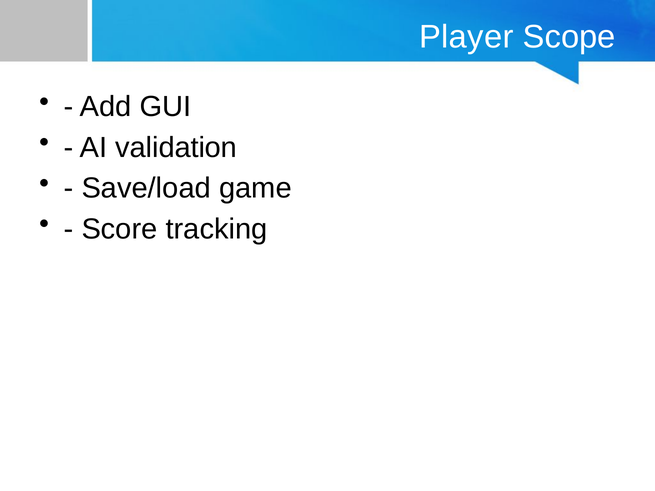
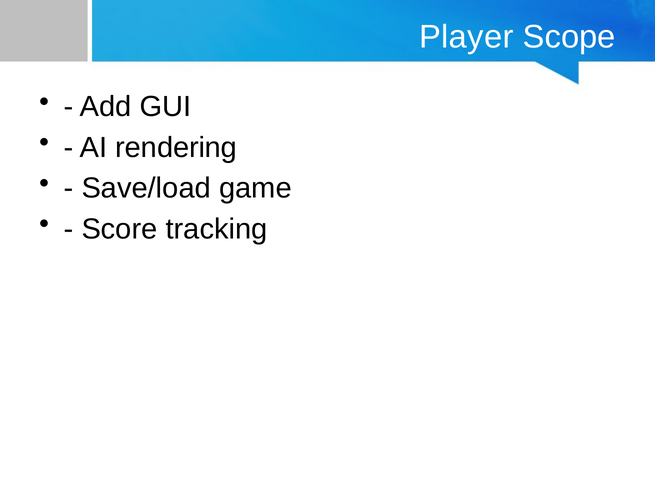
validation: validation -> rendering (176, 148)
